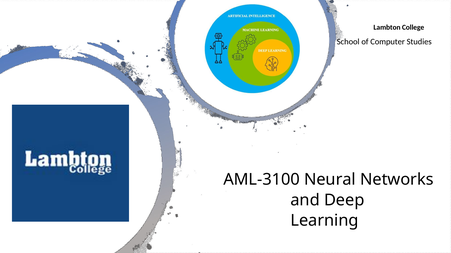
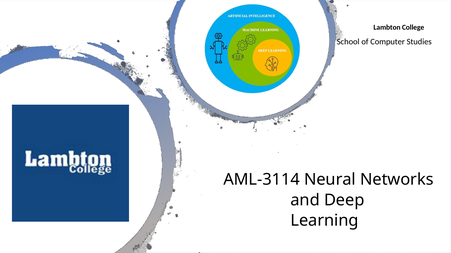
AML-3100: AML-3100 -> AML-3114 (262, 180)
